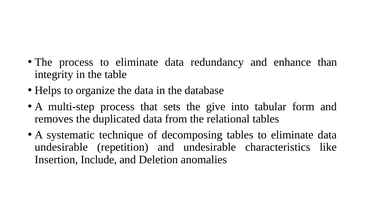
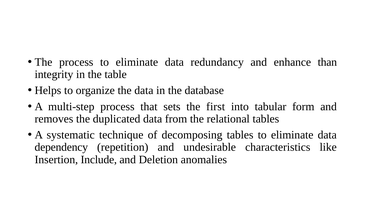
give: give -> first (216, 107)
undesirable: undesirable -> dependency (61, 147)
